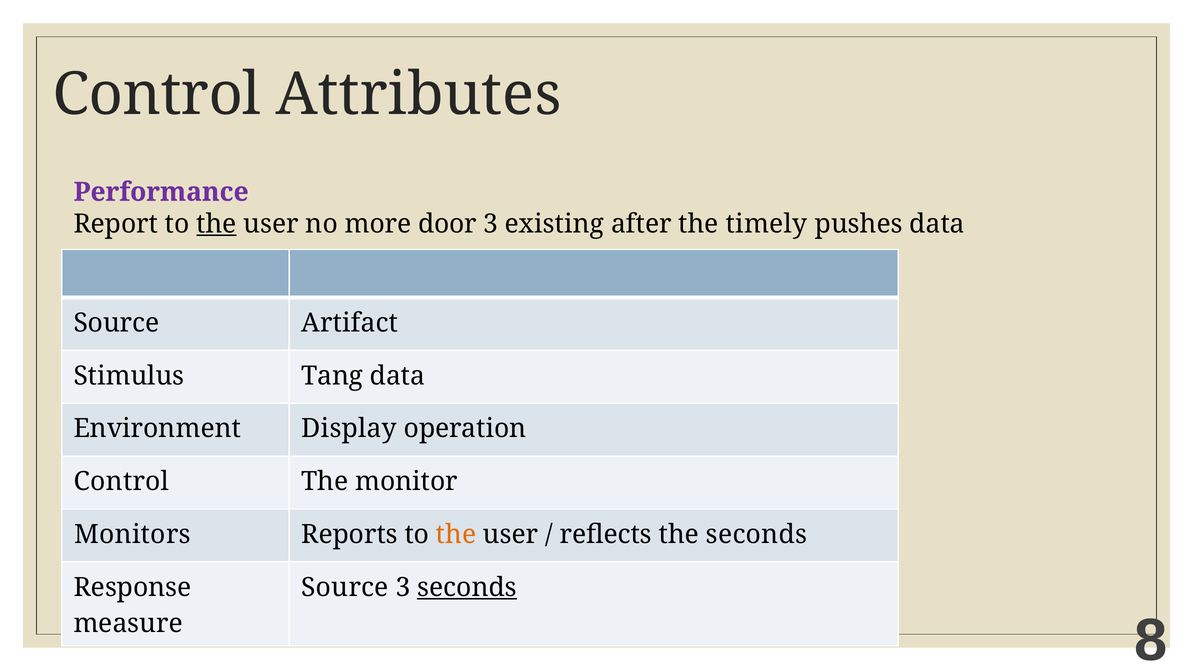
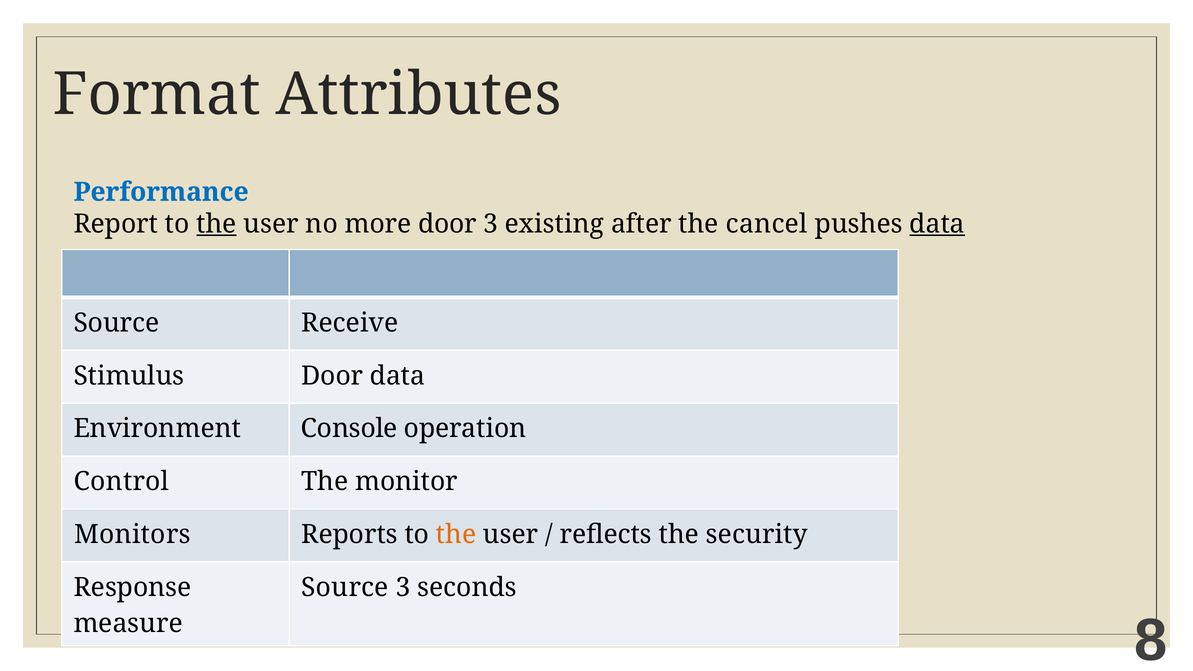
Control: Control -> Format (157, 95)
Performance colour: purple -> blue (161, 192)
timely: timely -> cancel (767, 224)
data underline: none -> present (937, 224)
Artifact: Artifact -> Receive (350, 323)
Stimulus Tang: Tang -> Door (332, 376)
Display: Display -> Console (349, 429)
the seconds: seconds -> security (757, 534)
seconds underline: present -> none (467, 587)
